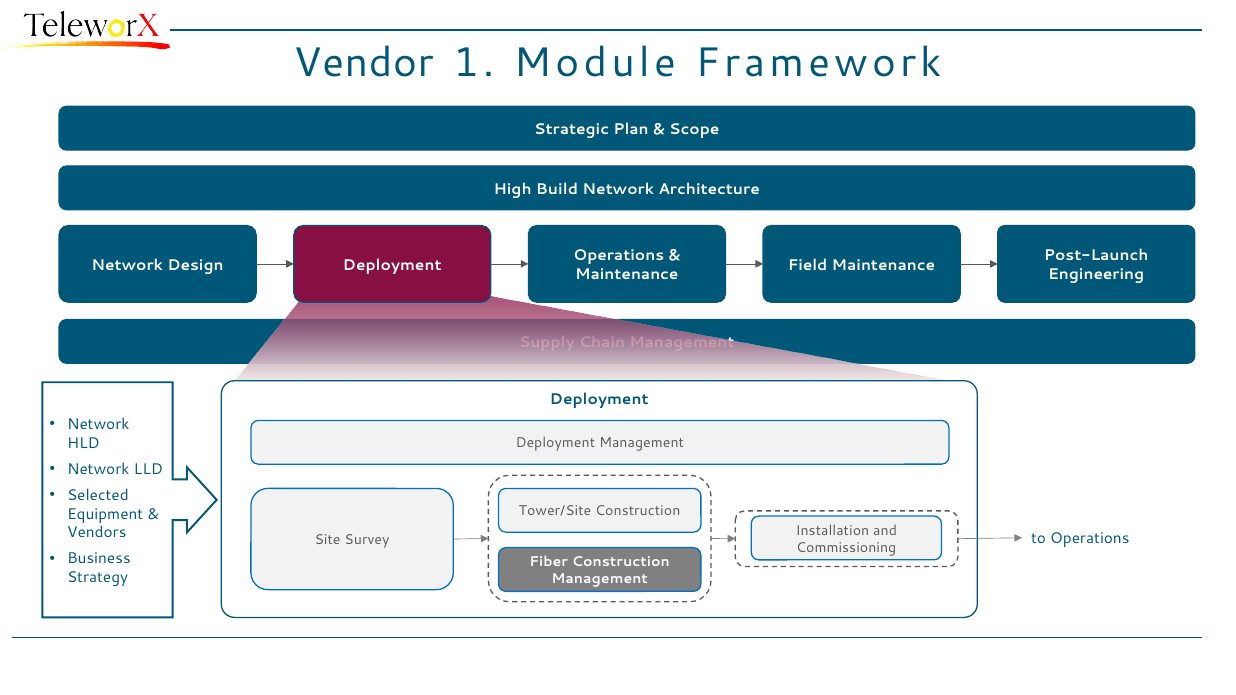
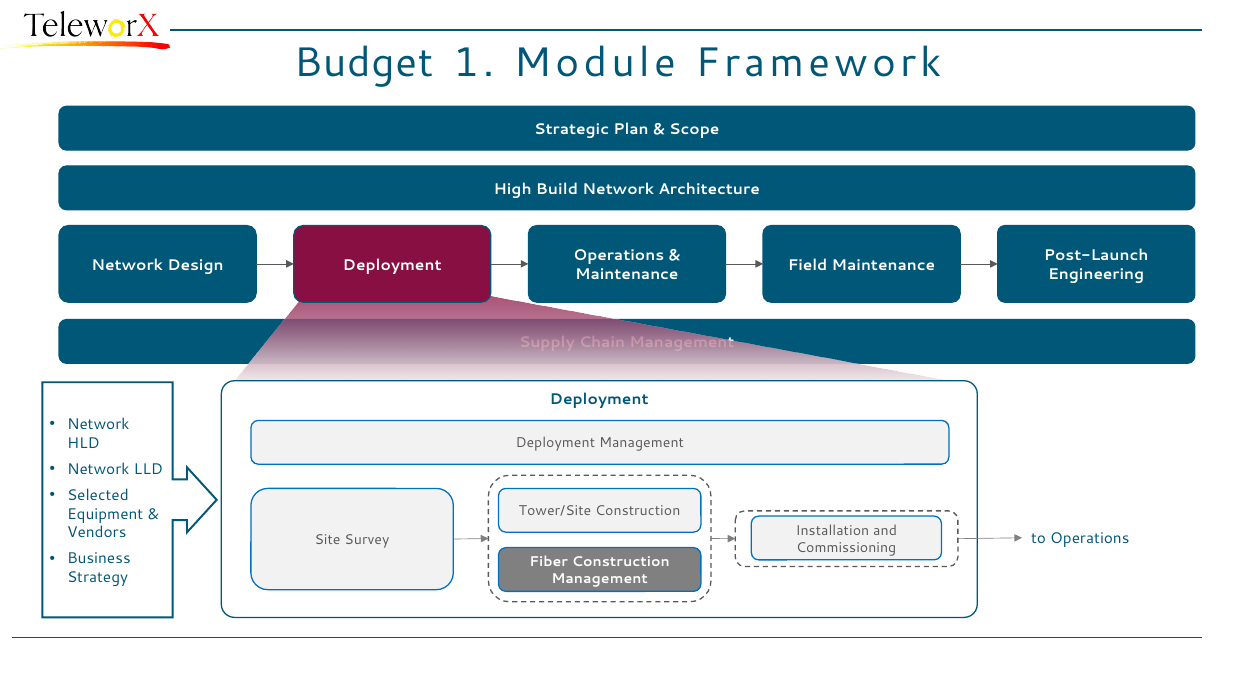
Vendor: Vendor -> Budget (364, 63)
